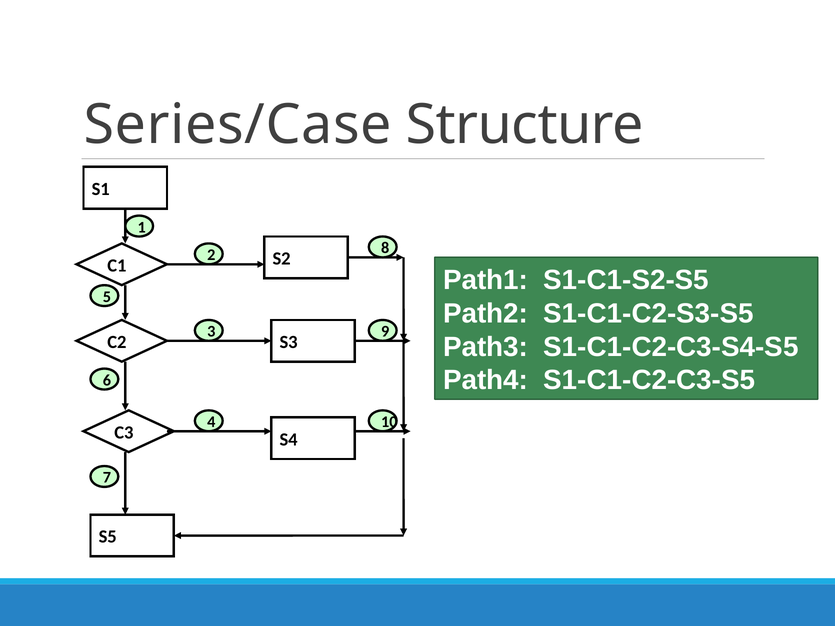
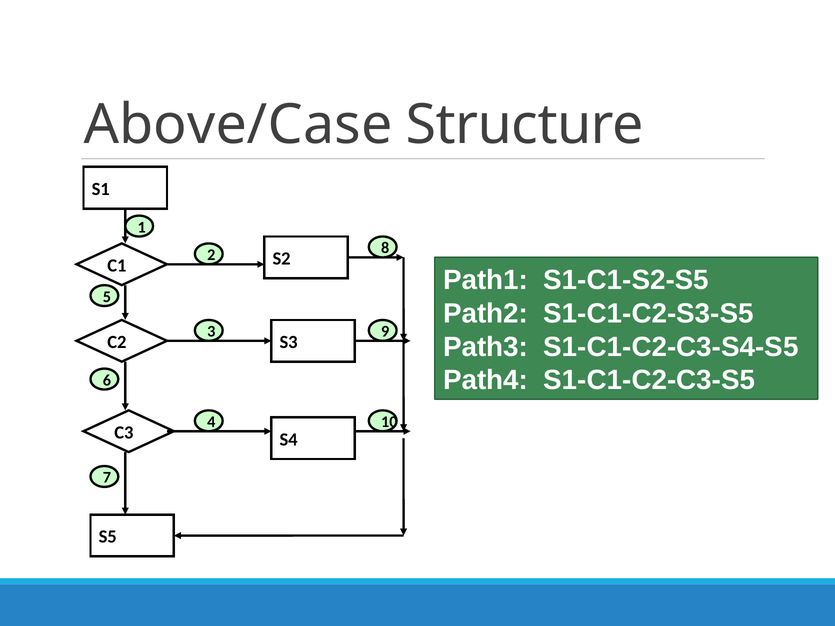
Series/Case: Series/Case -> Above/Case (238, 125)
